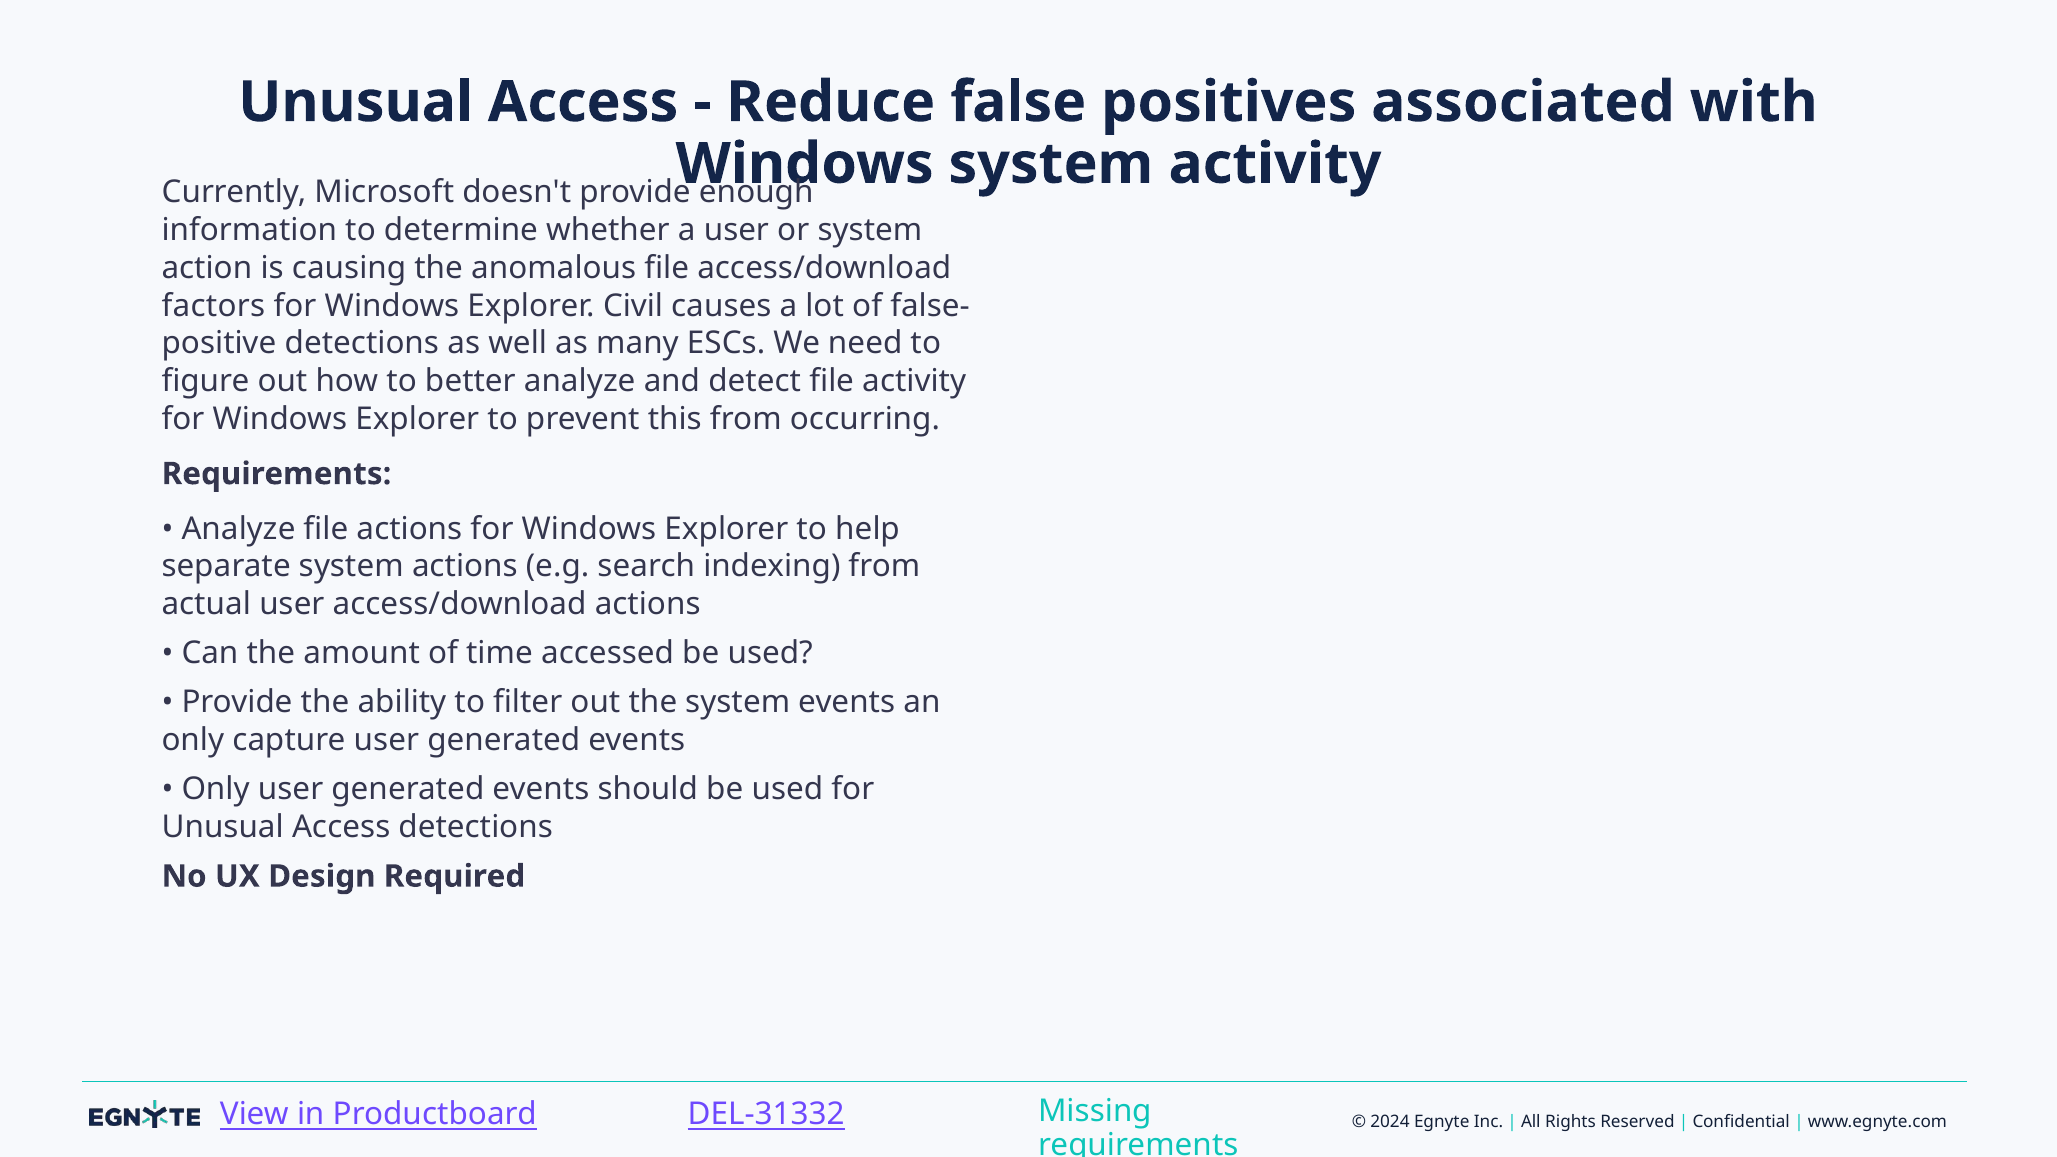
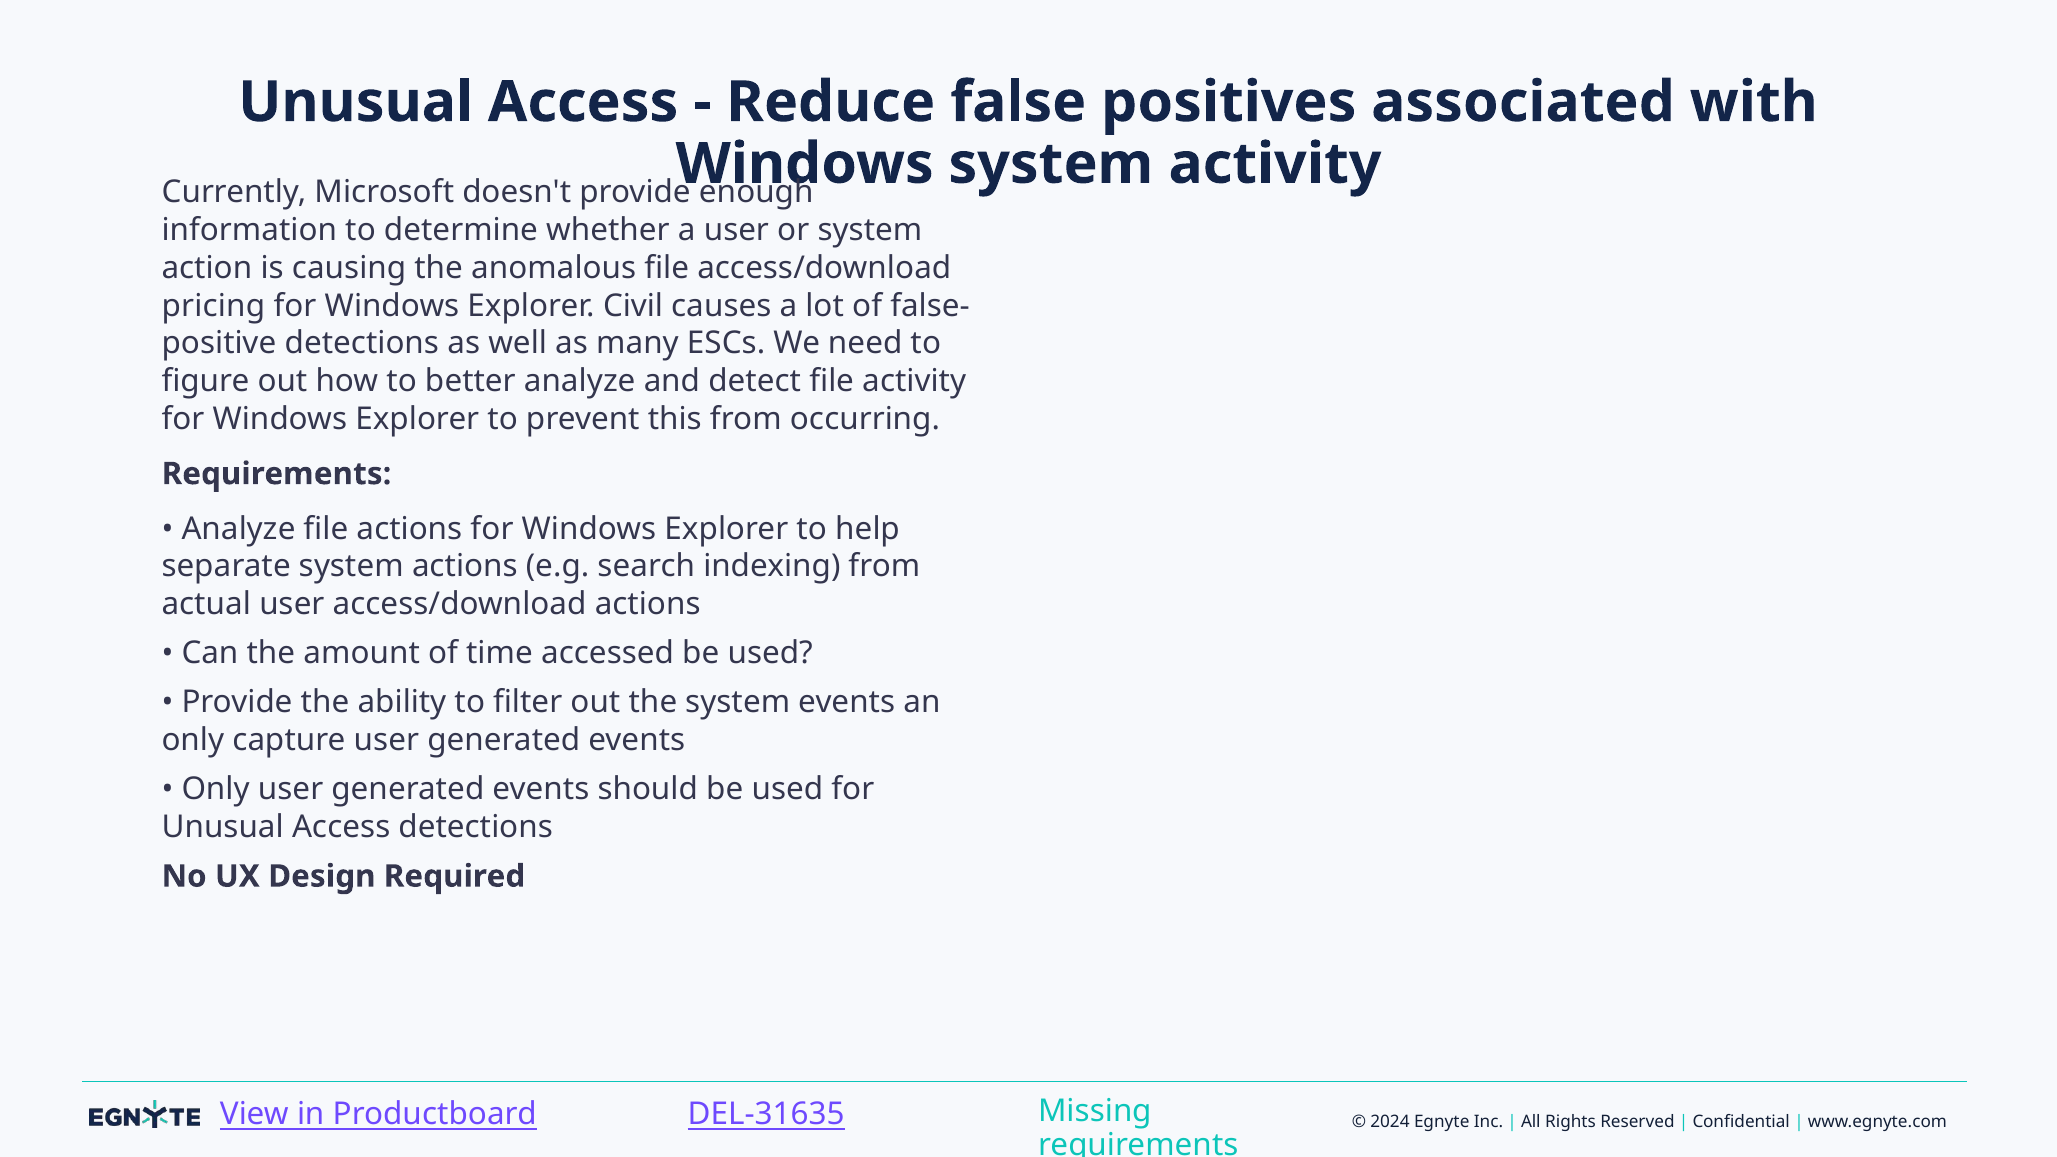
factors: factors -> pricing (213, 306)
DEL-31332: DEL-31332 -> DEL-31635 (766, 1115)
